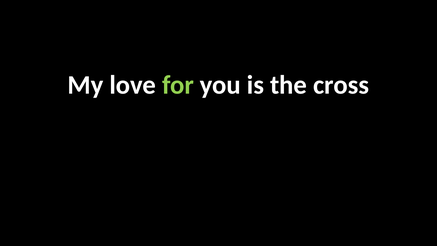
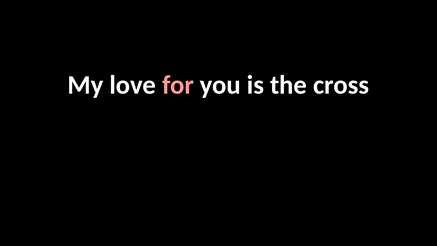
for colour: light green -> pink (178, 85)
